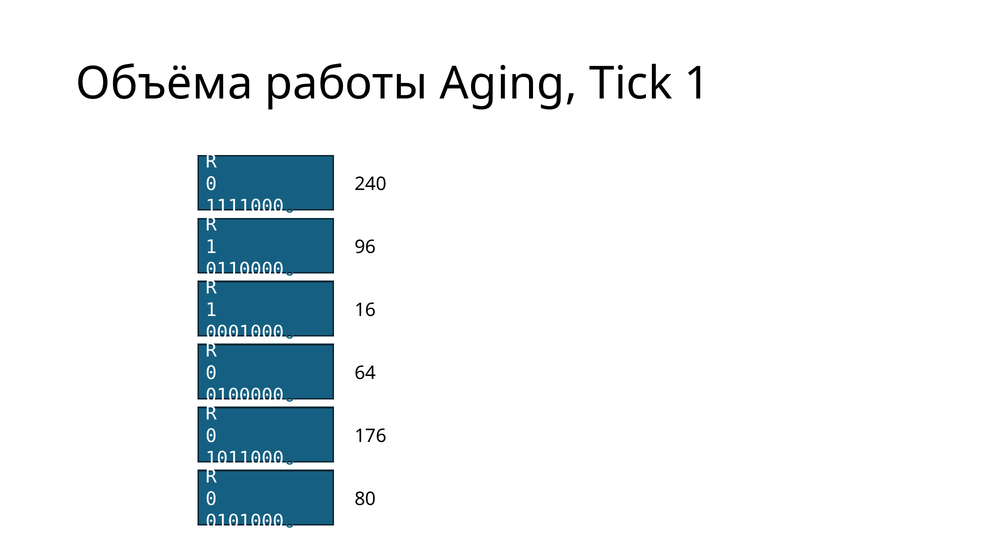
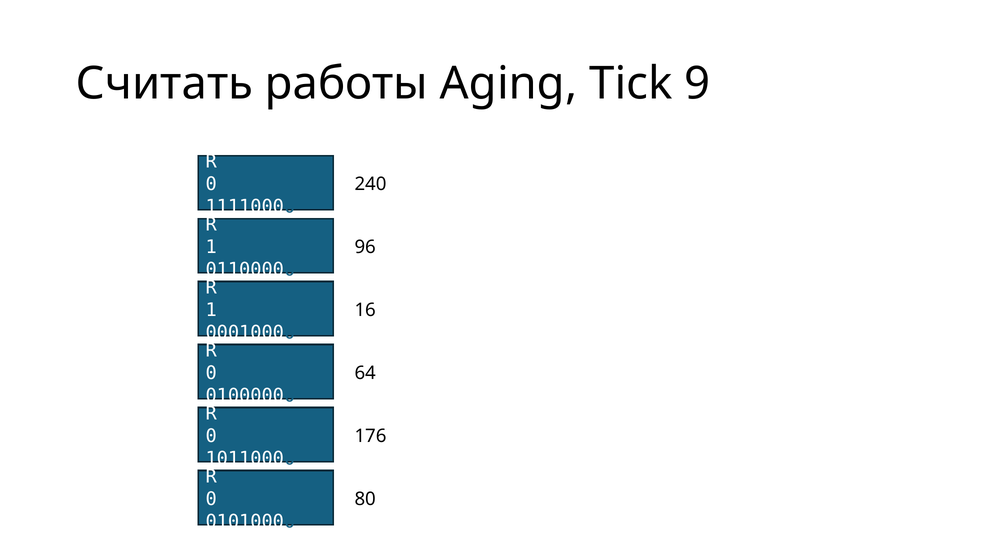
Объёма: Объёма -> Считать (164, 84)
Tick 1: 1 -> 9 (697, 84)
